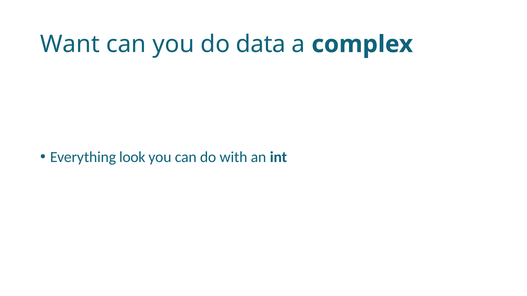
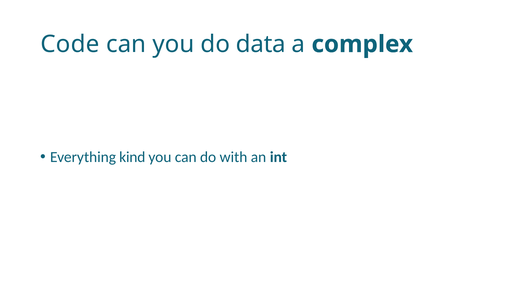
Want: Want -> Code (70, 44)
look: look -> kind (132, 157)
